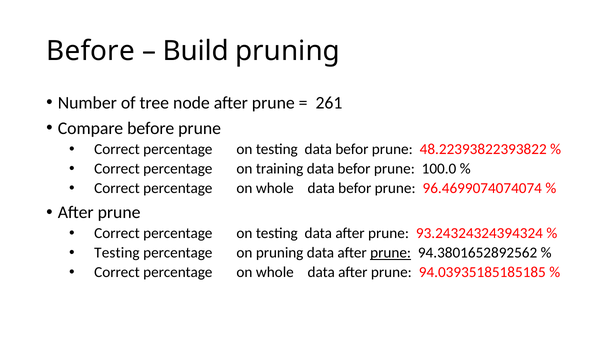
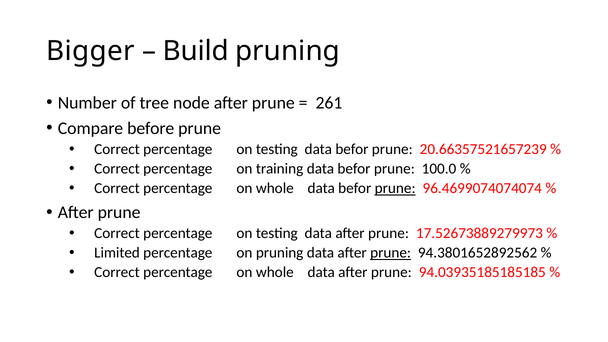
Before: Before -> Bigger (91, 51)
48.22393822393822: 48.22393822393822 -> 20.66357521657239 (483, 149)
prune underline: none -> present (395, 188)
93.24324324394324: 93.24324324394324 -> 17.52673889279973 (479, 233)
Testing: Testing -> Limited (117, 253)
